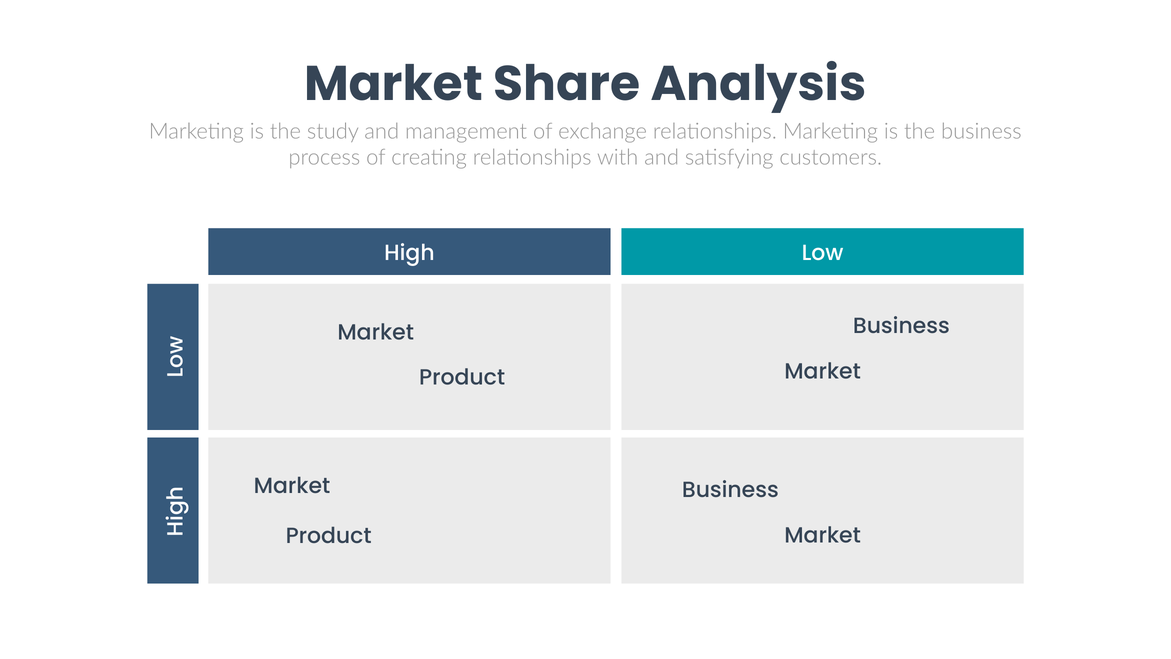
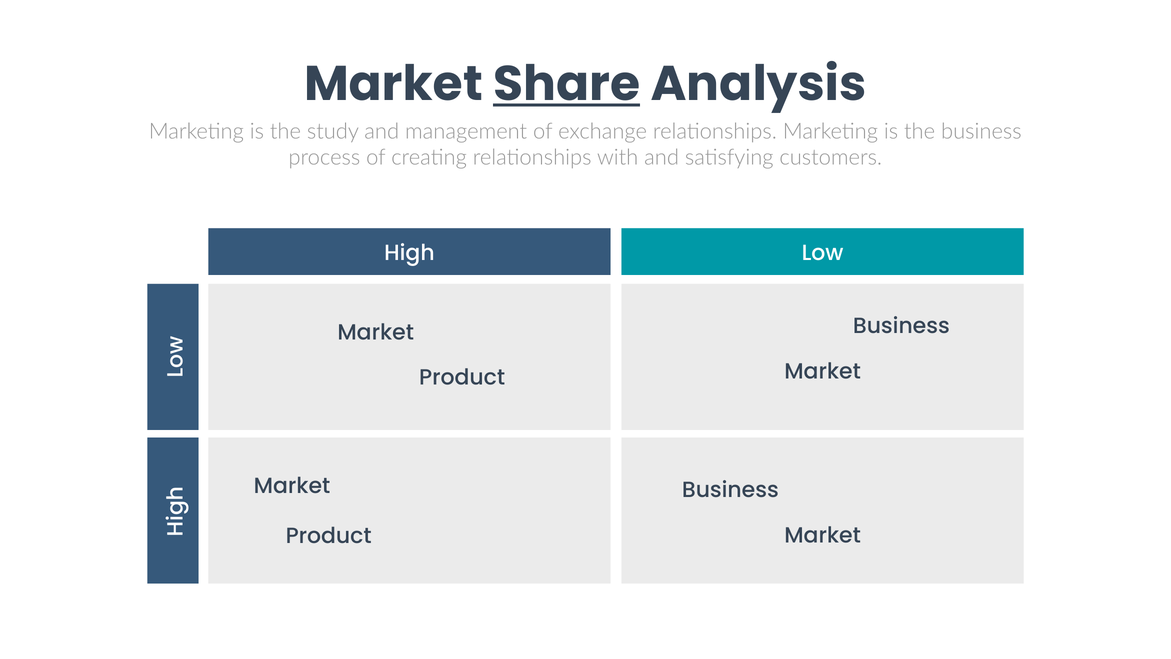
Share underline: none -> present (567, 84)
